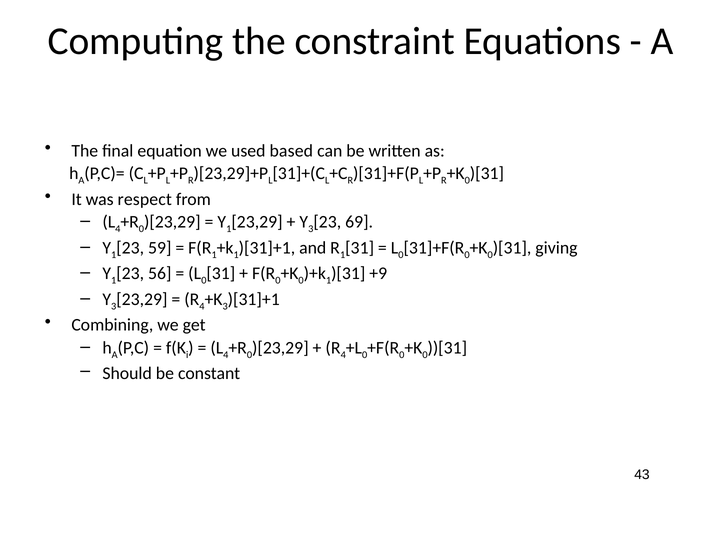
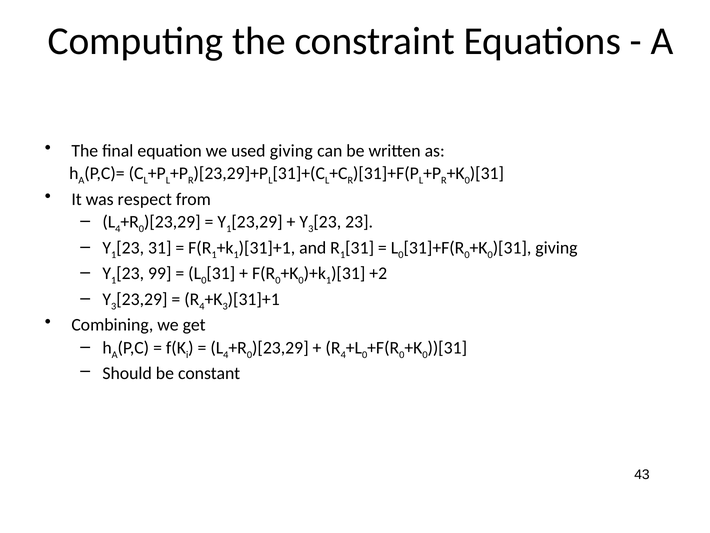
used based: based -> giving (291, 151)
69: 69 -> 23 (359, 222)
59: 59 -> 31 (160, 248)
56: 56 -> 99 (160, 273)
+9: +9 -> +2 (378, 273)
